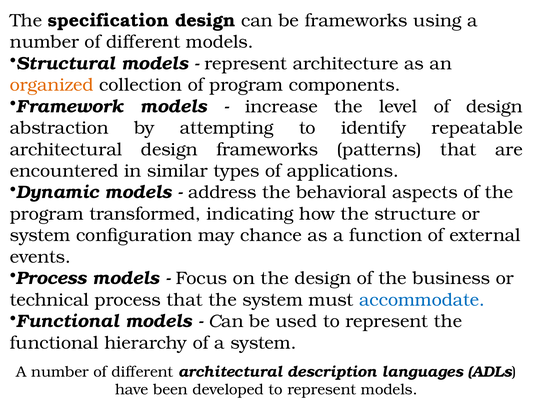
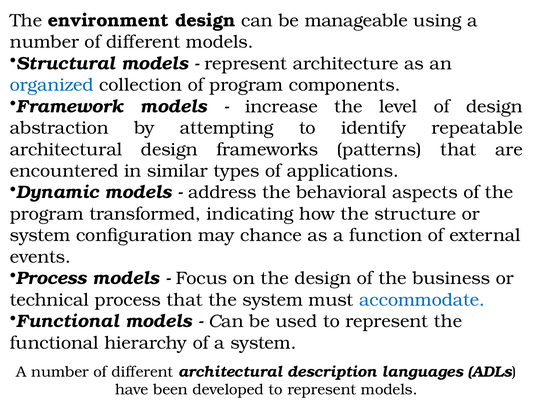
specification: specification -> environment (108, 20)
be frameworks: frameworks -> manageable (356, 20)
organized colour: orange -> blue (52, 85)
